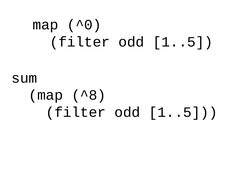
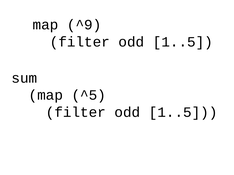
^0: ^0 -> ^9 (84, 25)
^8: ^8 -> ^5 (89, 95)
